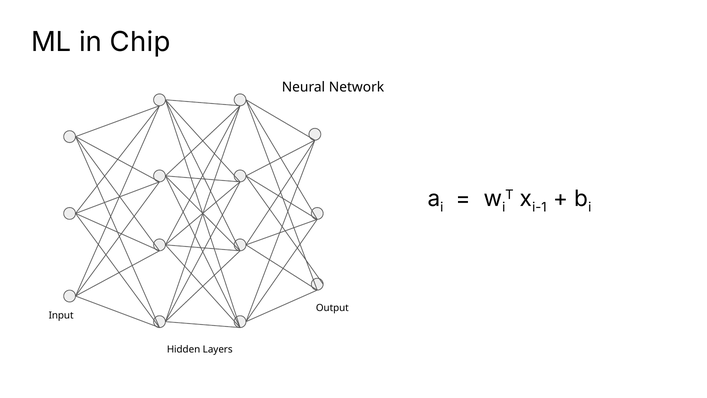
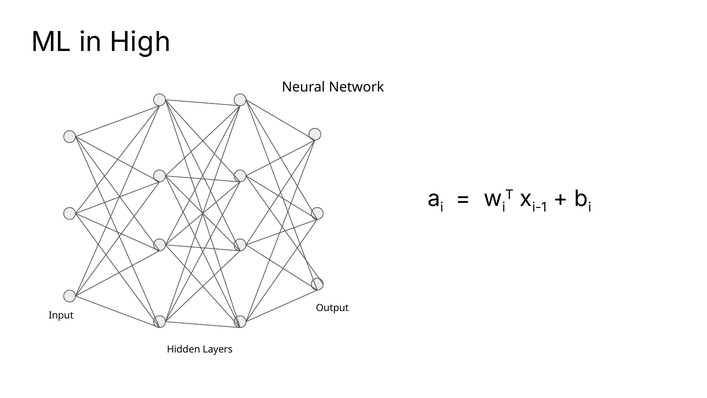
Chip: Chip -> High (140, 42)
